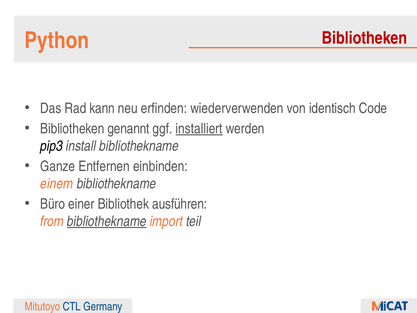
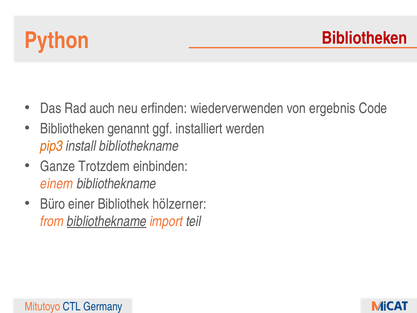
kann: kann -> auch (102, 108)
identisch: identisch -> ergebnis (332, 108)
installiert underline: present -> none (199, 128)
pip3 colour: black -> orange (51, 146)
Entfernen: Entfernen -> Trotzdem (104, 166)
ausführen: ausführen -> hölzerner (180, 204)
